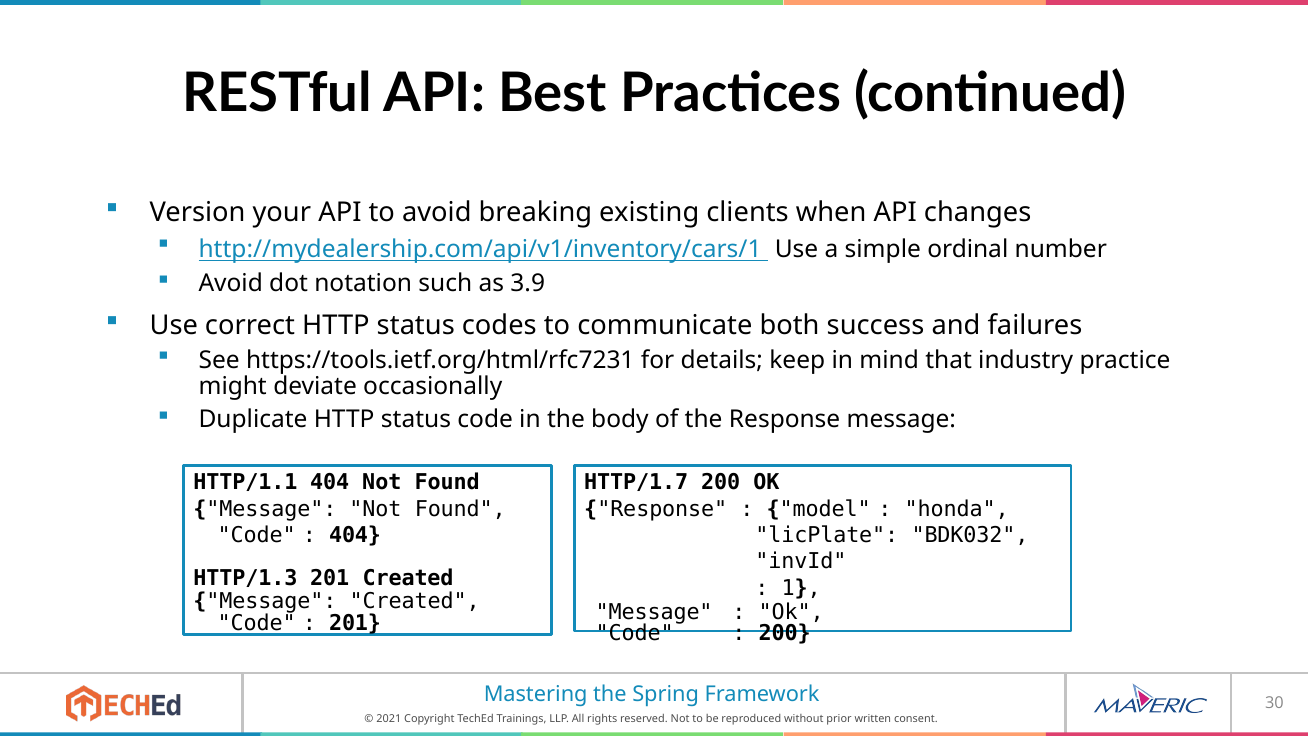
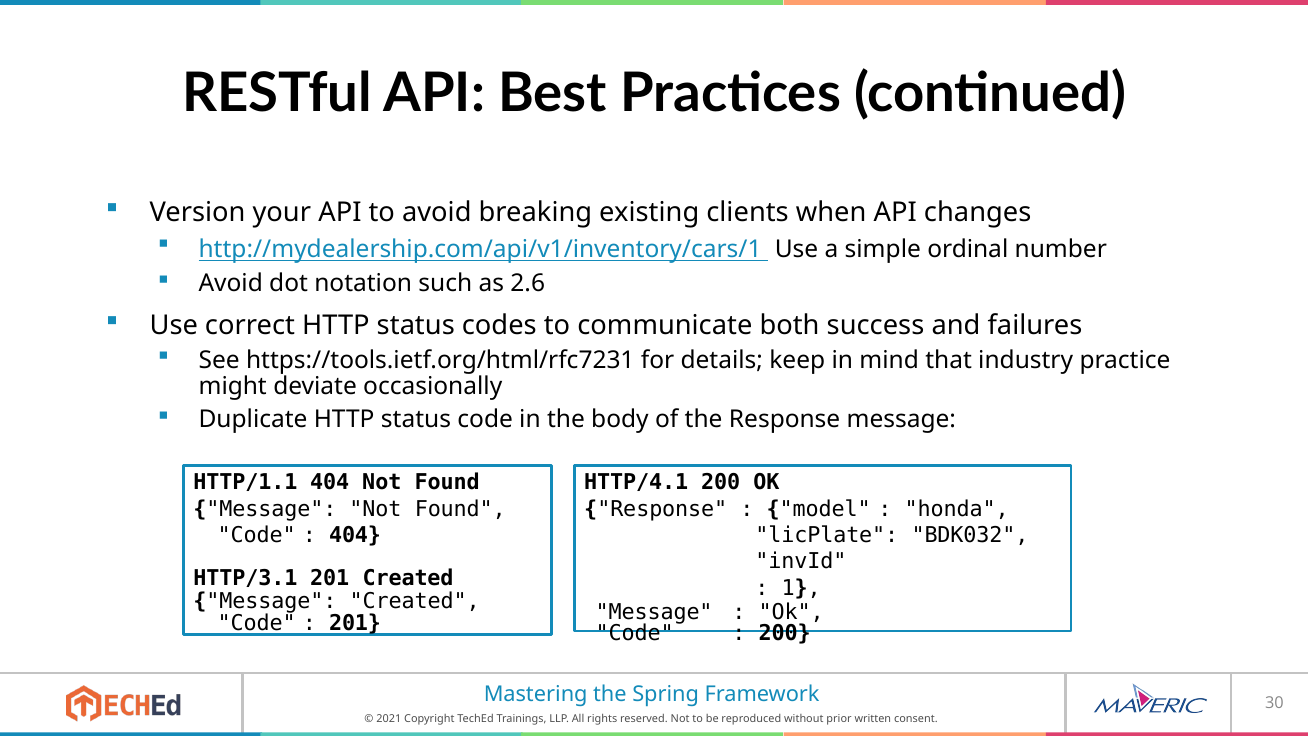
3.9: 3.9 -> 2.6 (528, 284)
HTTP/1.7: HTTP/1.7 -> HTTP/4.1 (636, 482)
HTTP/1.3: HTTP/1.3 -> HTTP/3.1 (245, 578)
